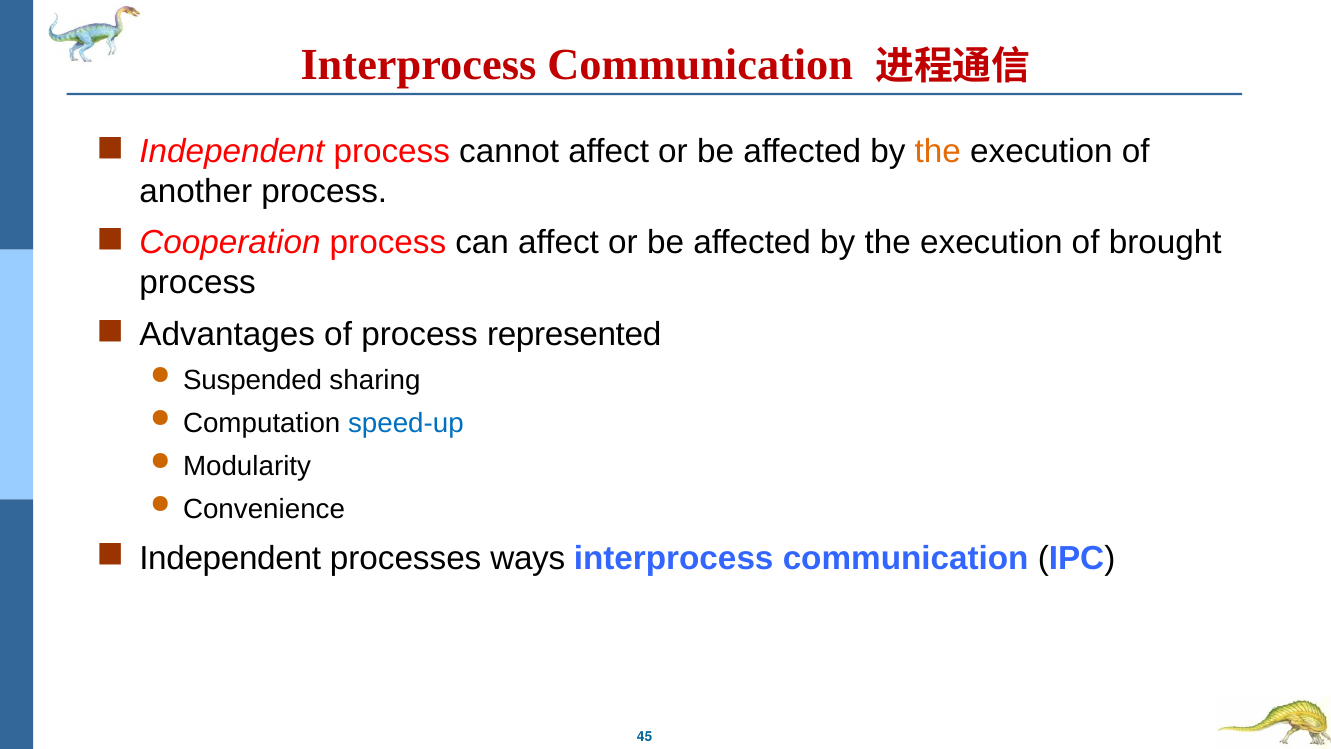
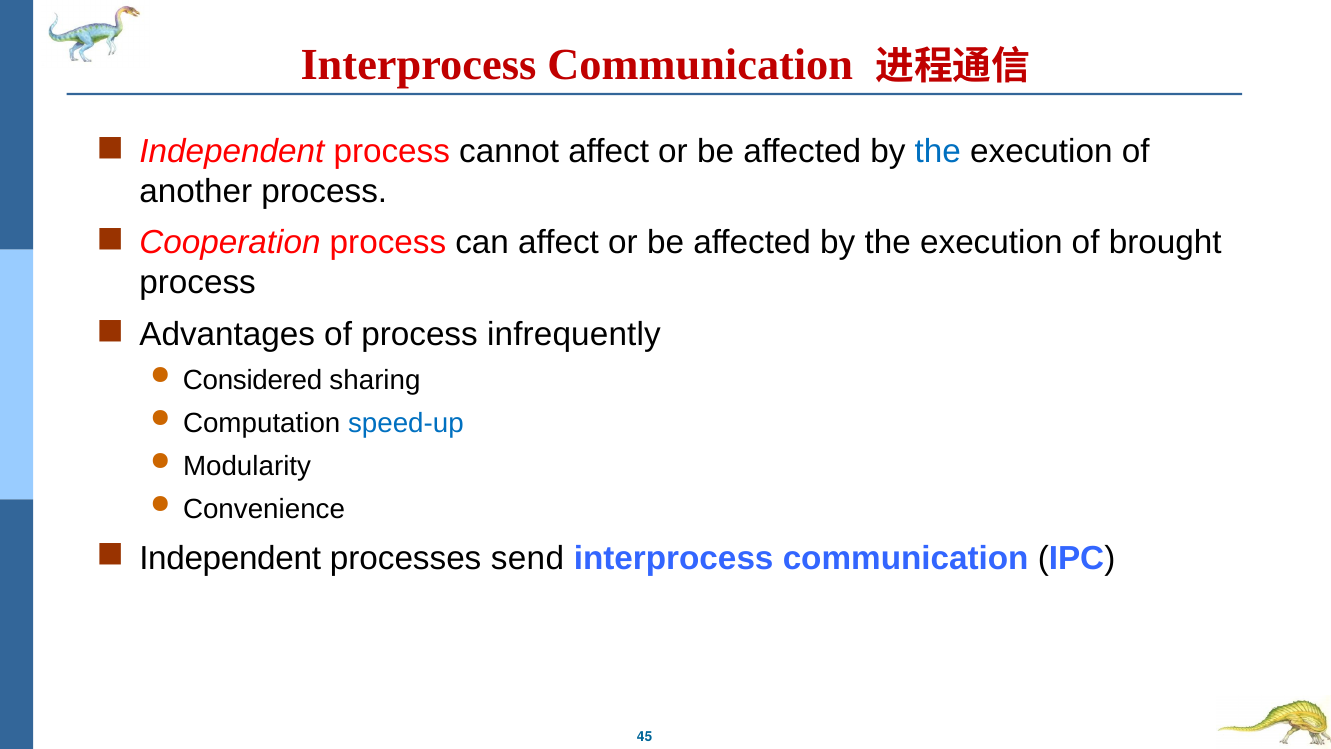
the colour: orange -> blue (938, 151)
represented: represented -> infrequently (574, 334)
Suspended: Suspended -> Considered (253, 380)
ways: ways -> send (527, 558)
